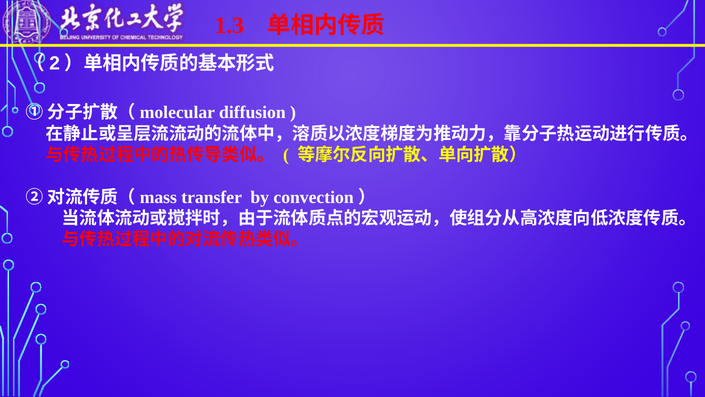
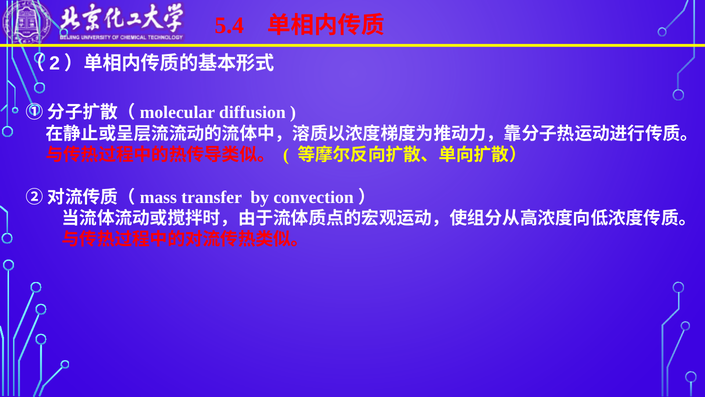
1.3: 1.3 -> 5.4 (229, 26)
